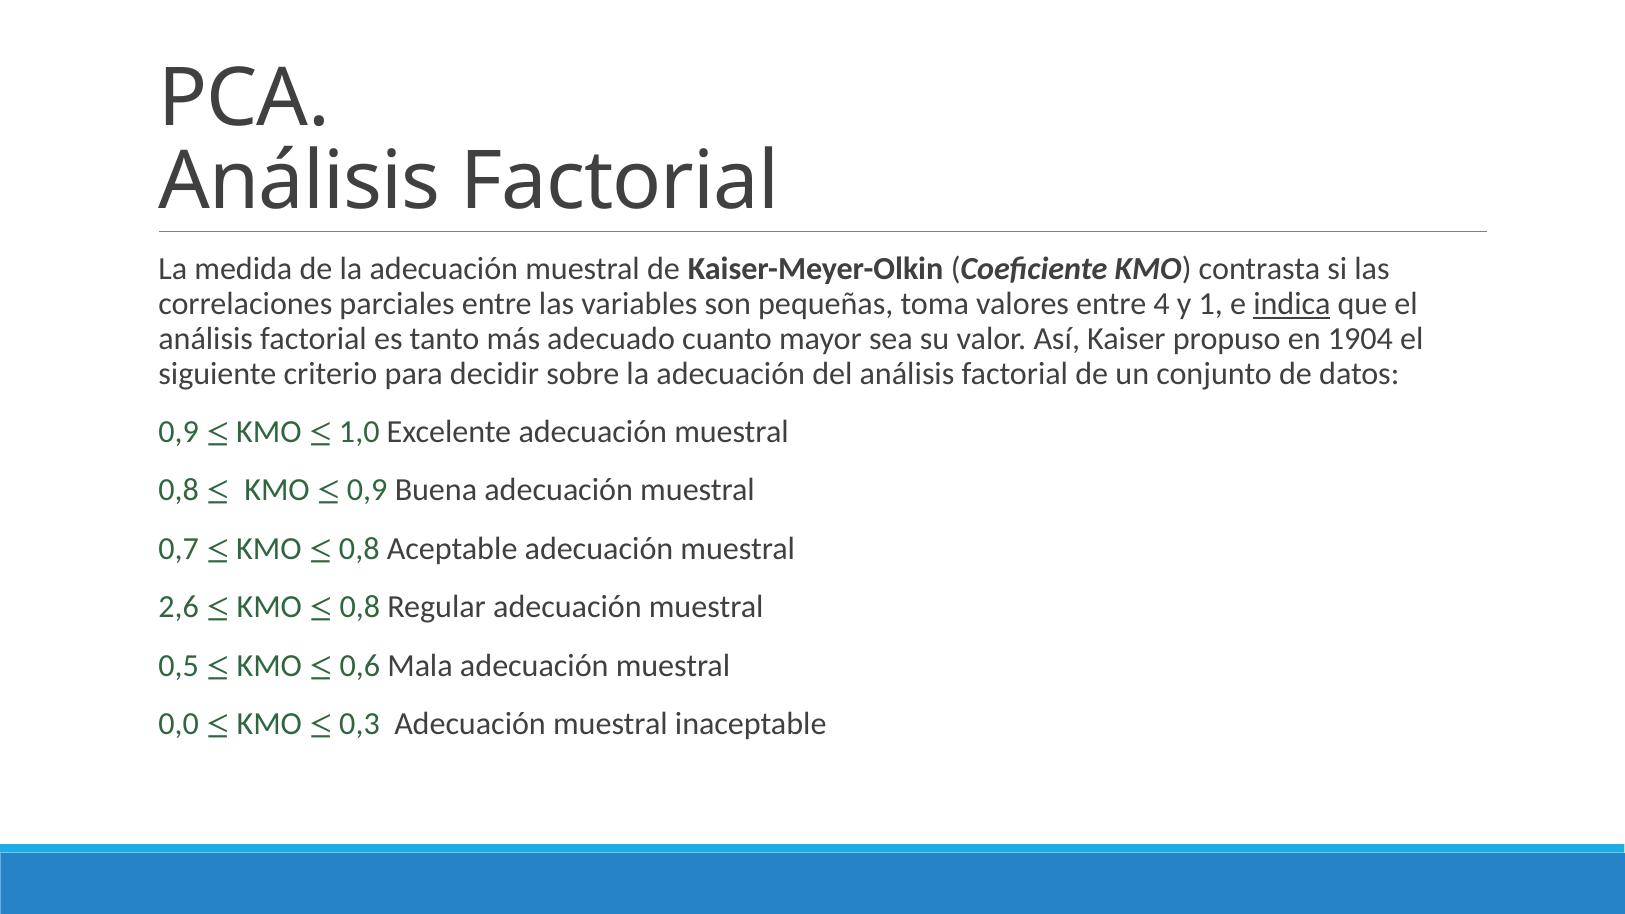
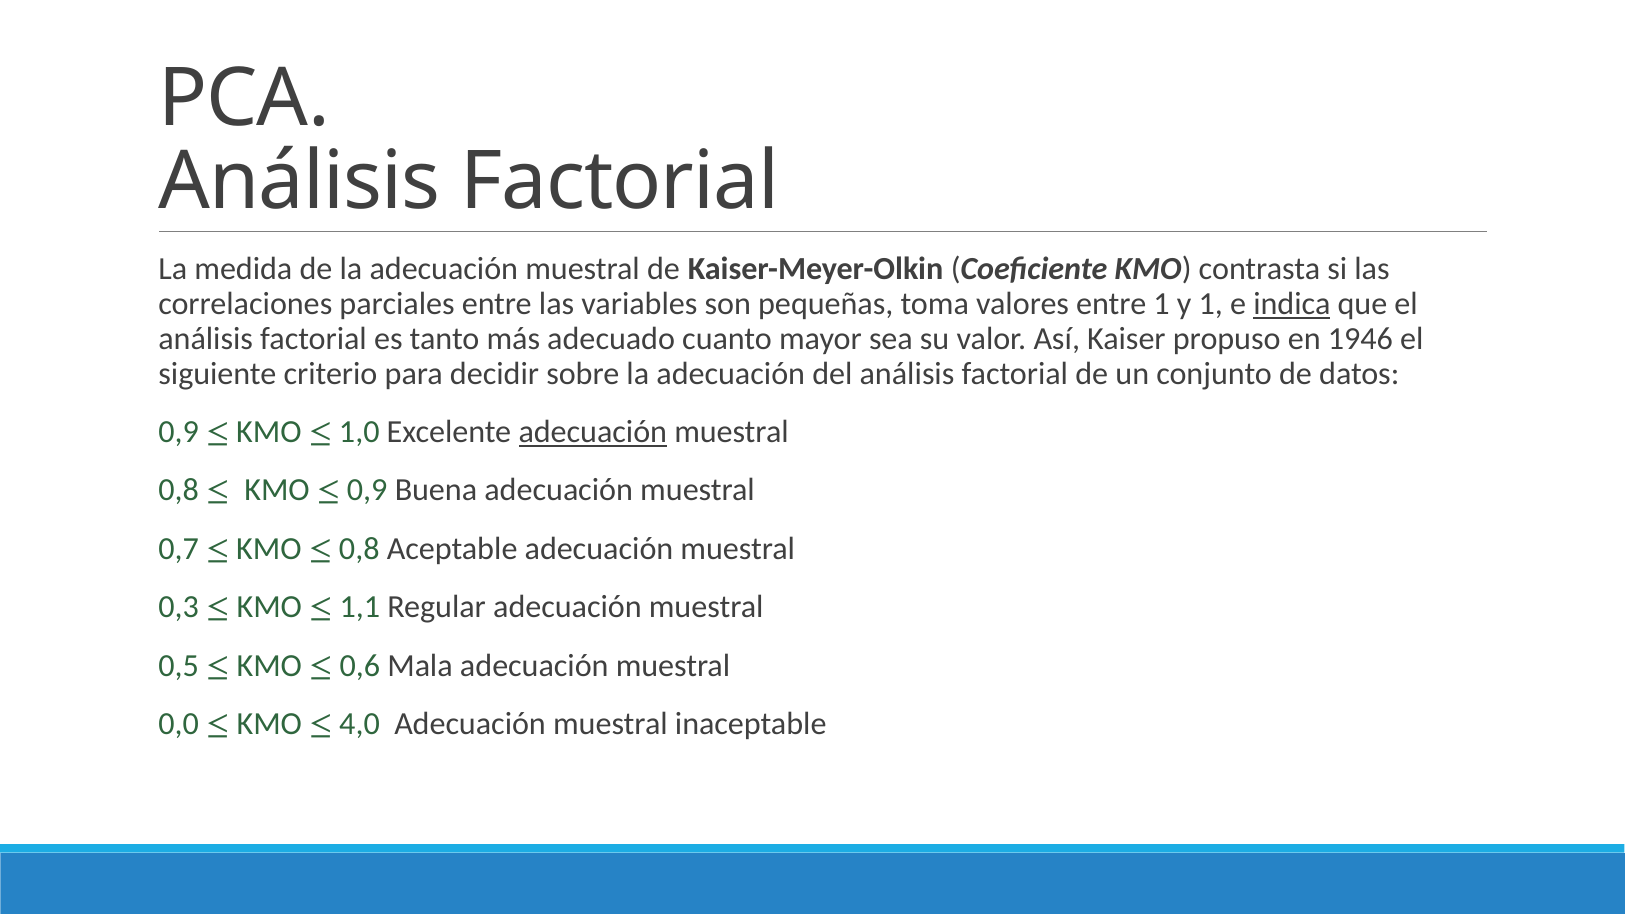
entre 4: 4 -> 1 (1161, 304)
1904: 1904 -> 1946 (1360, 339)
adecuación underline: none -> present (593, 432)
2,6: 2,6 -> 0,3 (179, 607)
0,8: 0,8 -> 1,1 (360, 607)
0,3: 0,3 -> 4,0 (360, 724)
